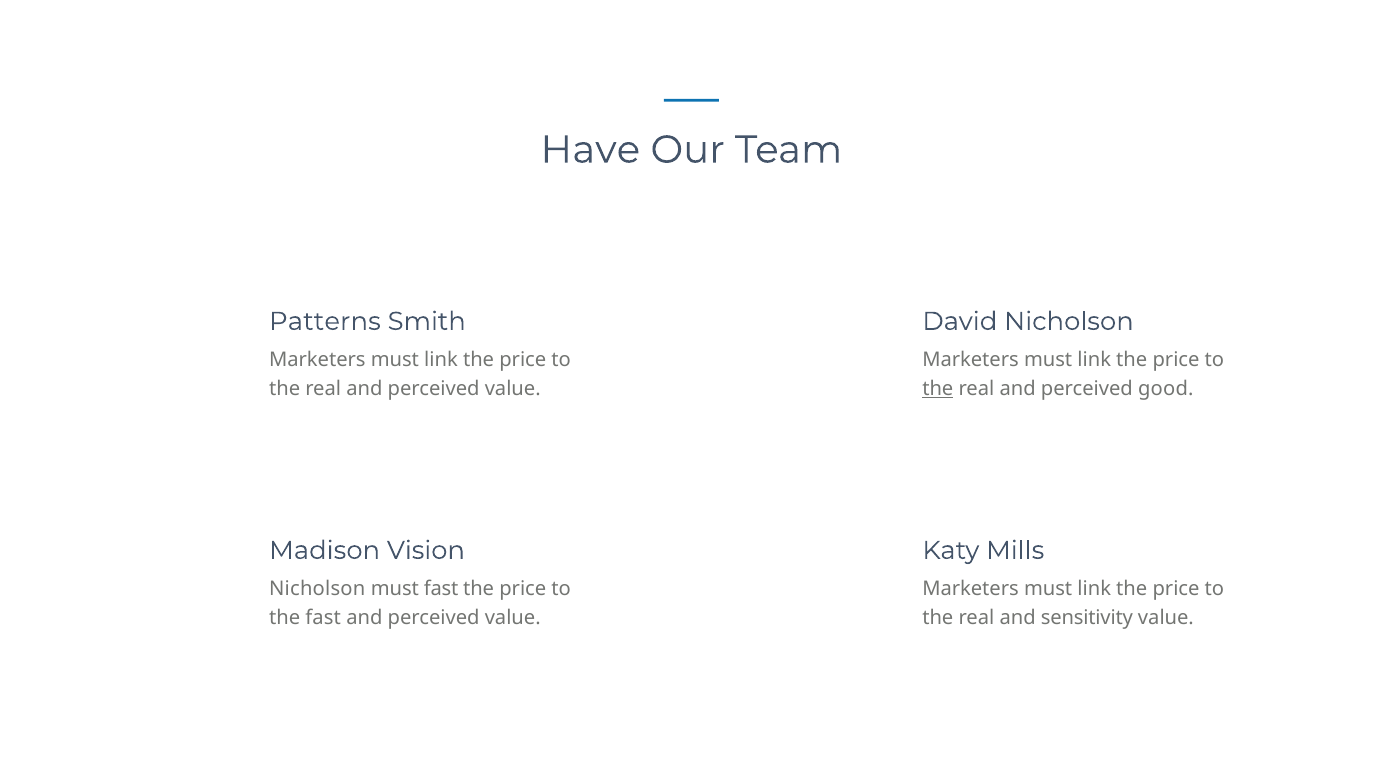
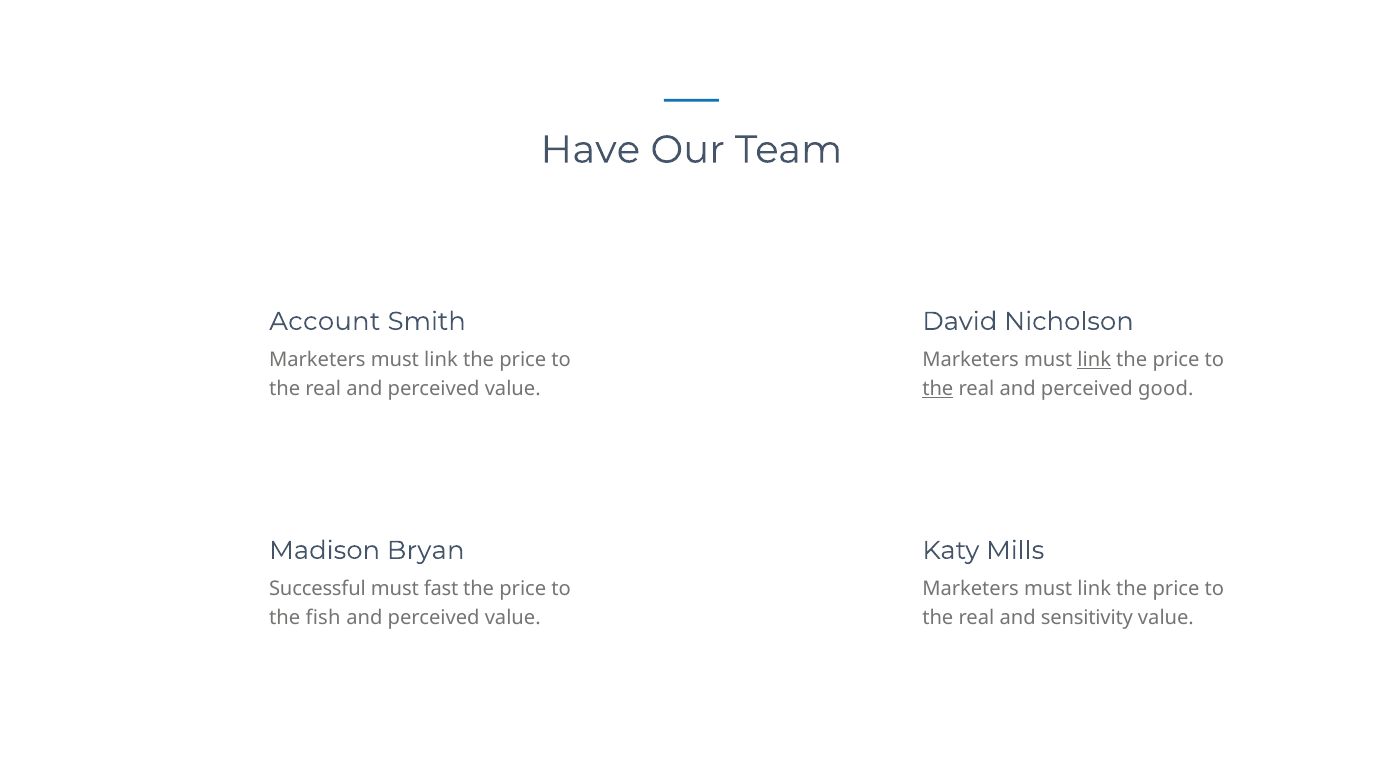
Patterns: Patterns -> Account (325, 321)
link underline: none -> present (1094, 360)
Vision: Vision -> Bryan (426, 550)
Nicholson: Nicholson -> Successful (317, 589)
the fast: fast -> fish (323, 618)
